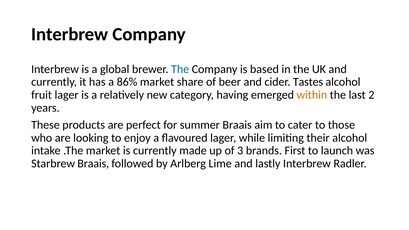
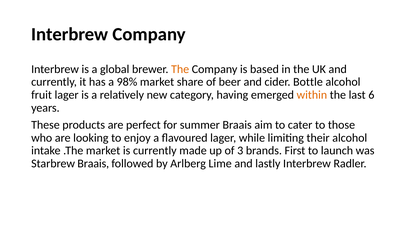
The colour: blue -> orange (180, 69)
86%: 86% -> 98% (127, 82)
Tastes: Tastes -> Bottle (308, 82)
2: 2 -> 6 (371, 95)
